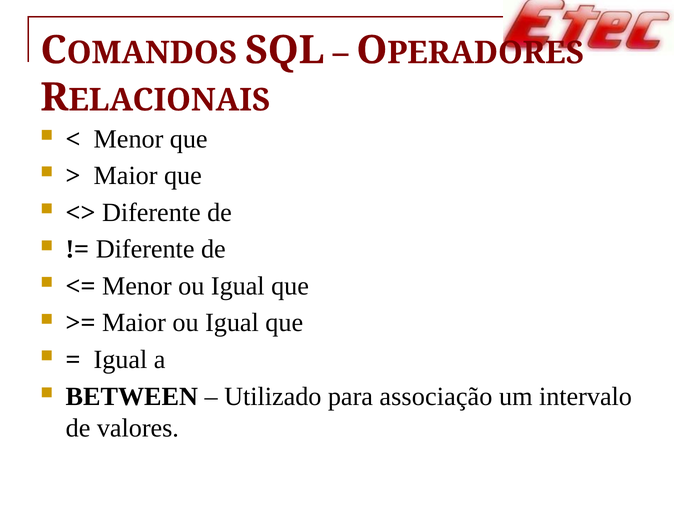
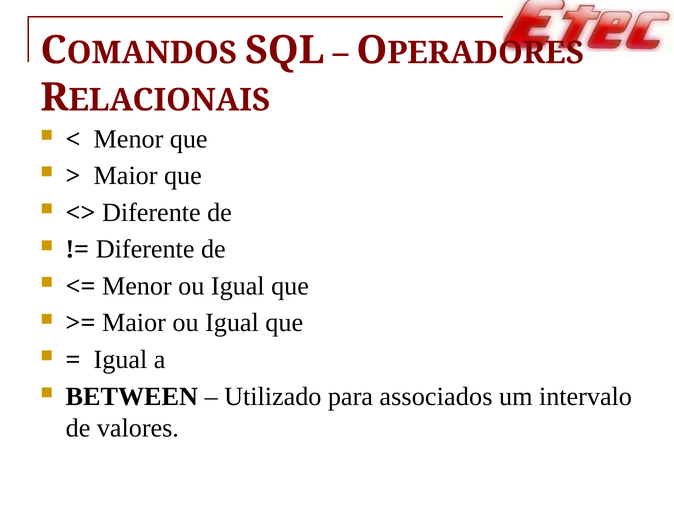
associação: associação -> associados (436, 396)
